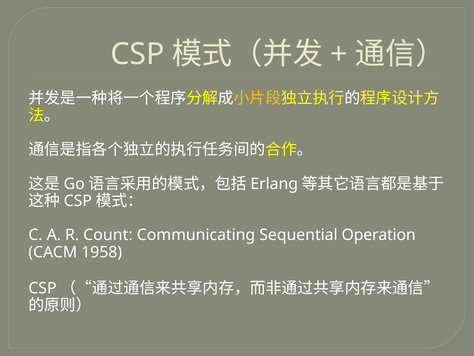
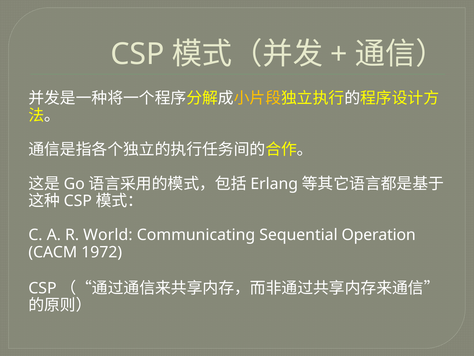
Count: Count -> World (108, 235)
1958: 1958 -> 1972 (102, 252)
